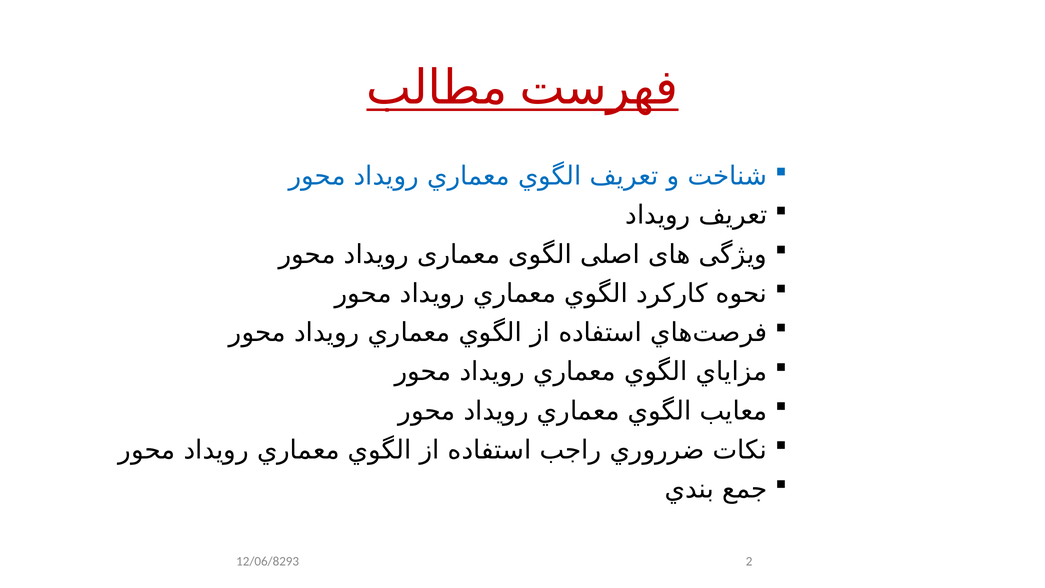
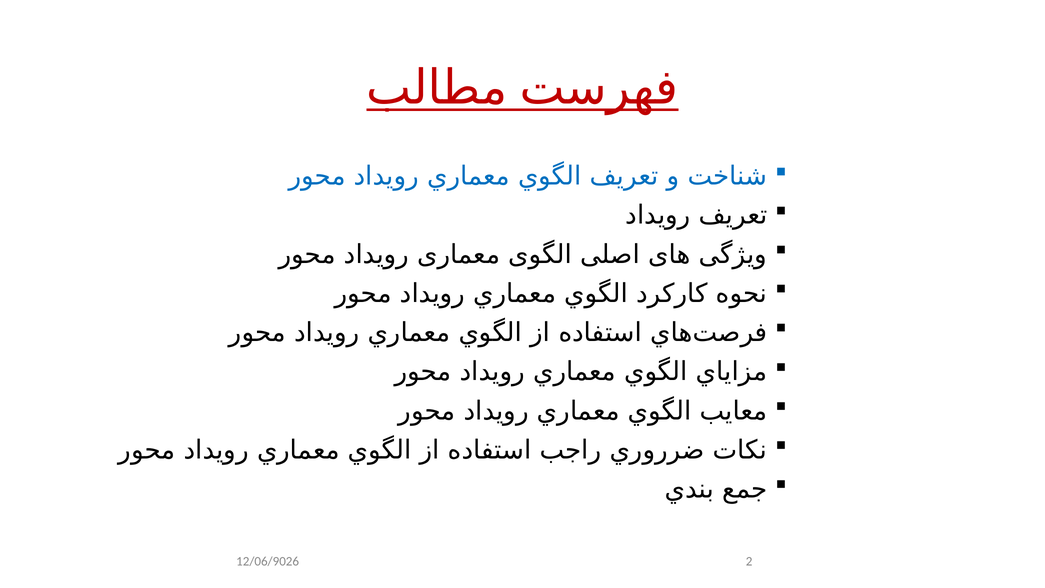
12/06/8293: 12/06/8293 -> 12/06/9026 (268, 561)
